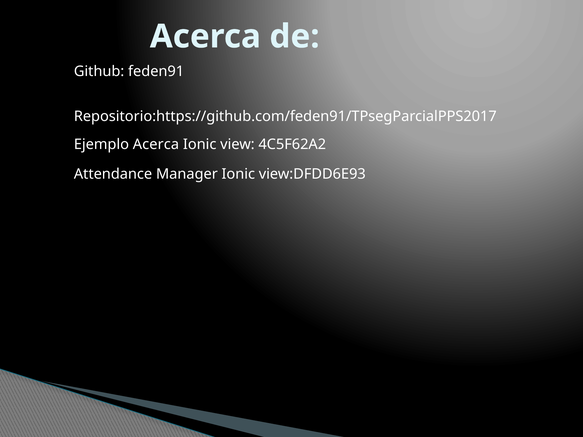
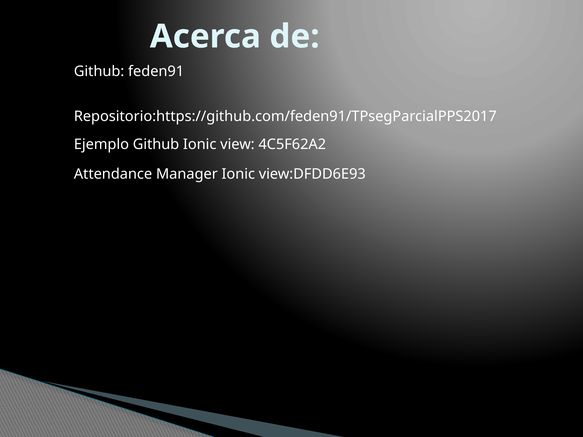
Ejemplo Acerca: Acerca -> Github (156, 144)
